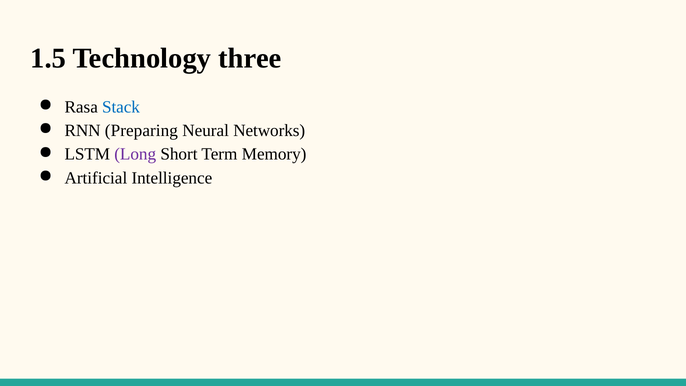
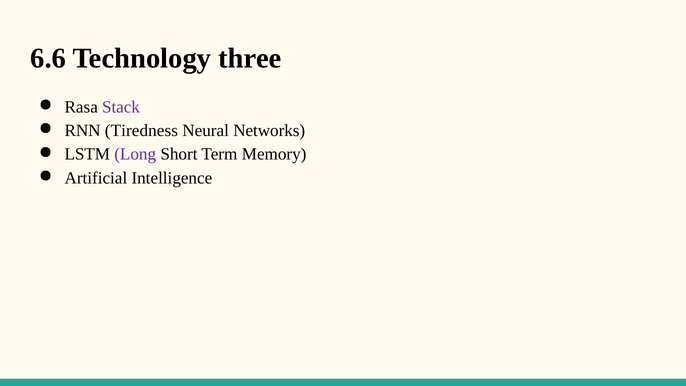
1.5: 1.5 -> 6.6 (48, 58)
Stack colour: blue -> purple (121, 107)
Preparing: Preparing -> Tiredness (141, 131)
